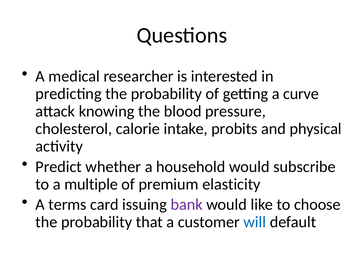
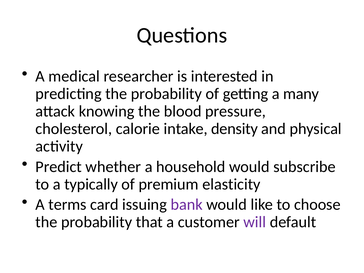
curve: curve -> many (301, 94)
probits: probits -> density (234, 129)
multiple: multiple -> typically (91, 184)
will colour: blue -> purple (255, 222)
